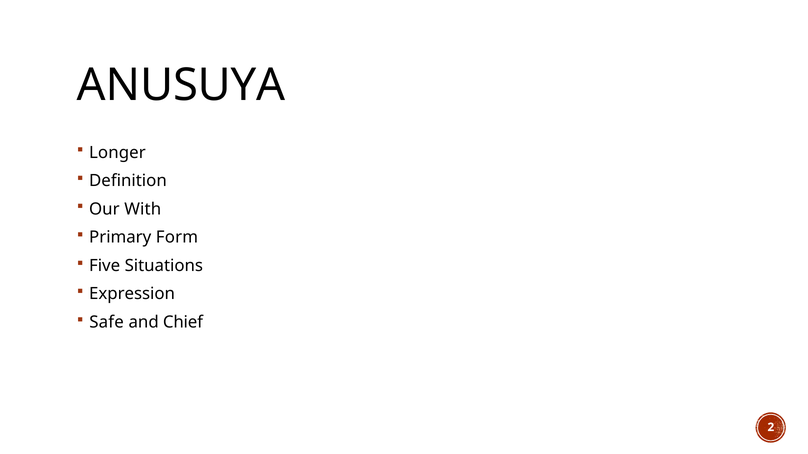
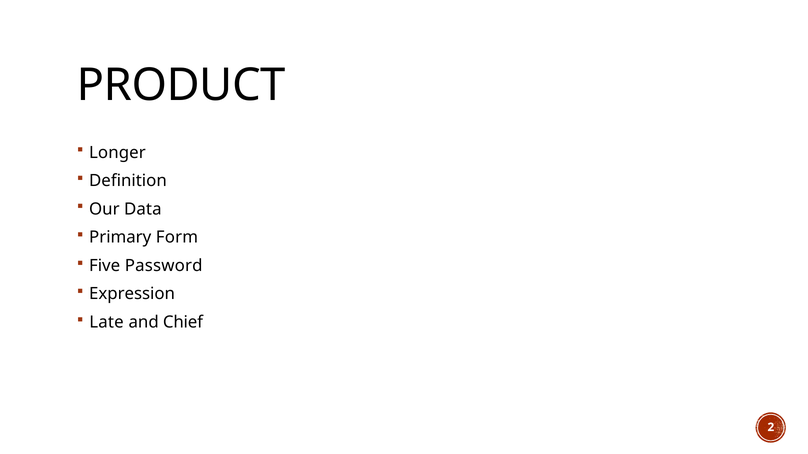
ANUSUYA: ANUSUYA -> PRODUCT (181, 85)
With: With -> Data (143, 209)
Situations: Situations -> Password (164, 266)
Safe: Safe -> Late (107, 322)
